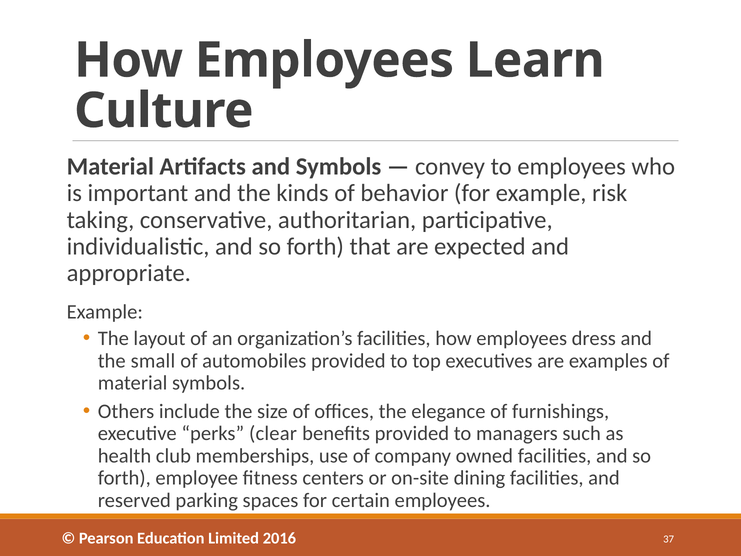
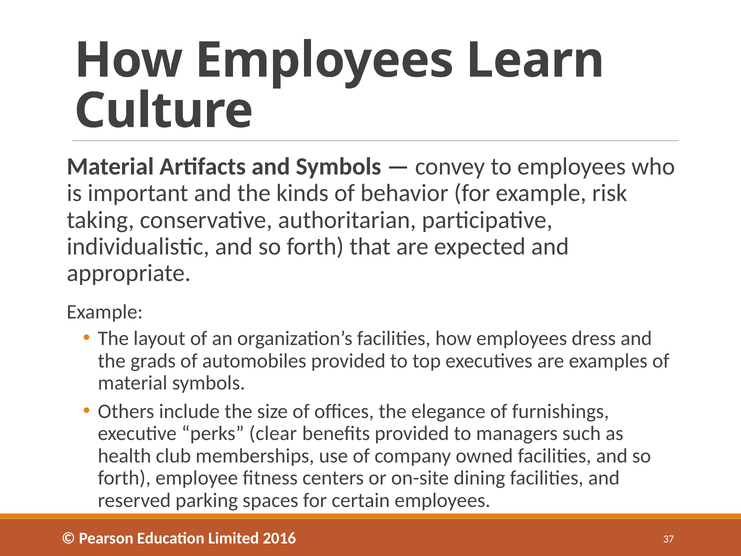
small: small -> grads (153, 361)
